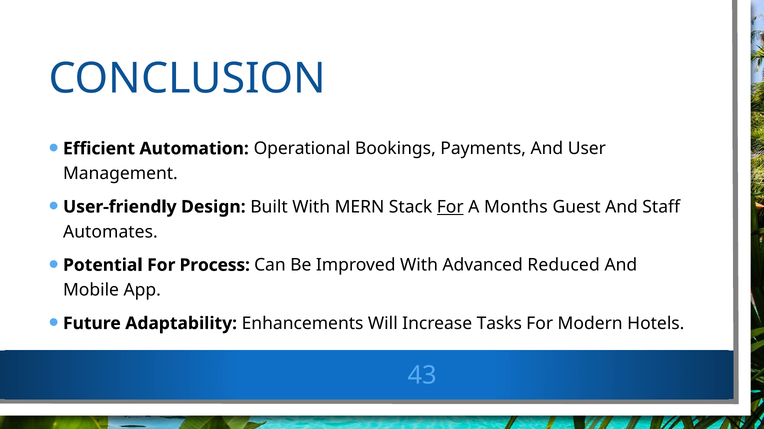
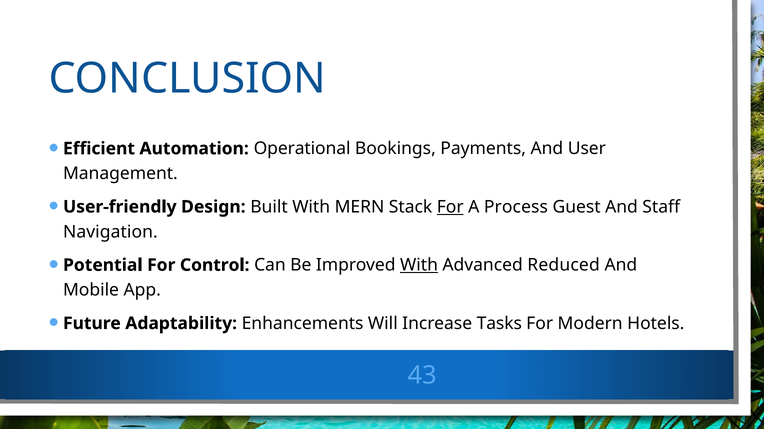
Months: Months -> Process (516, 207)
Automates: Automates -> Navigation (110, 232)
Process: Process -> Control (215, 266)
With underline: none -> present (419, 266)
